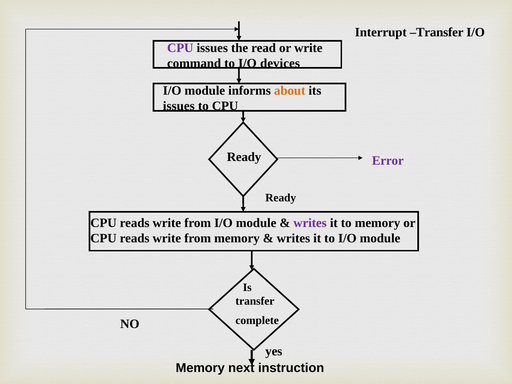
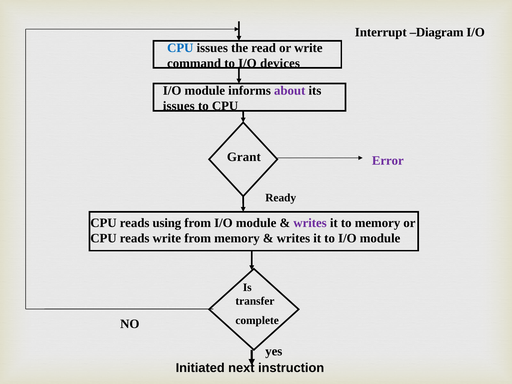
Interrupt Transfer: Transfer -> Diagram (437, 32)
CPU colour: purple -> blue (180, 48)
about colour: orange -> purple (290, 91)
Ready: Ready -> Grant (244, 157)
write: write -> using (167, 223)
Memory: Memory -> Initiated (200, 368)
